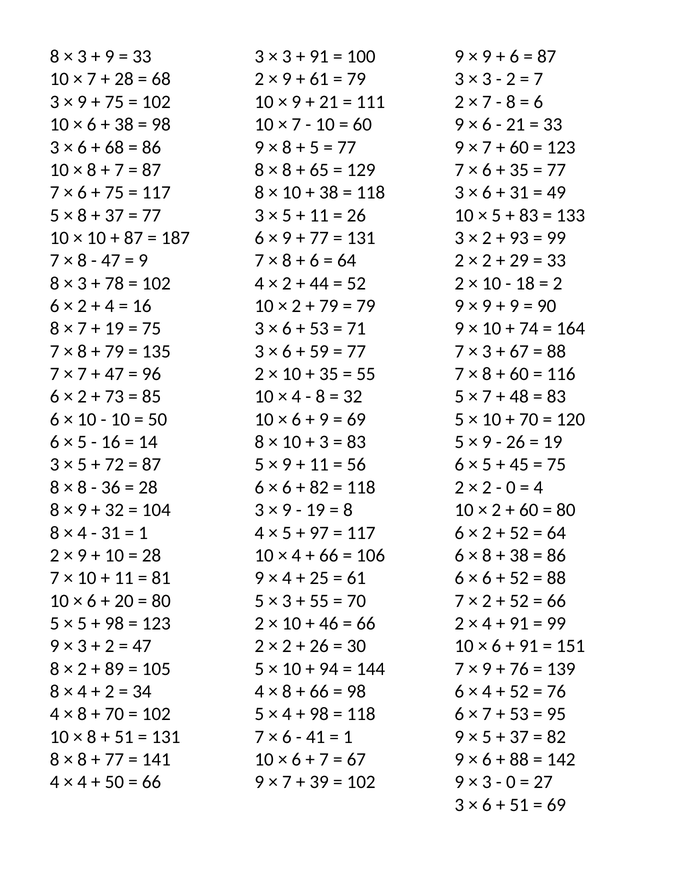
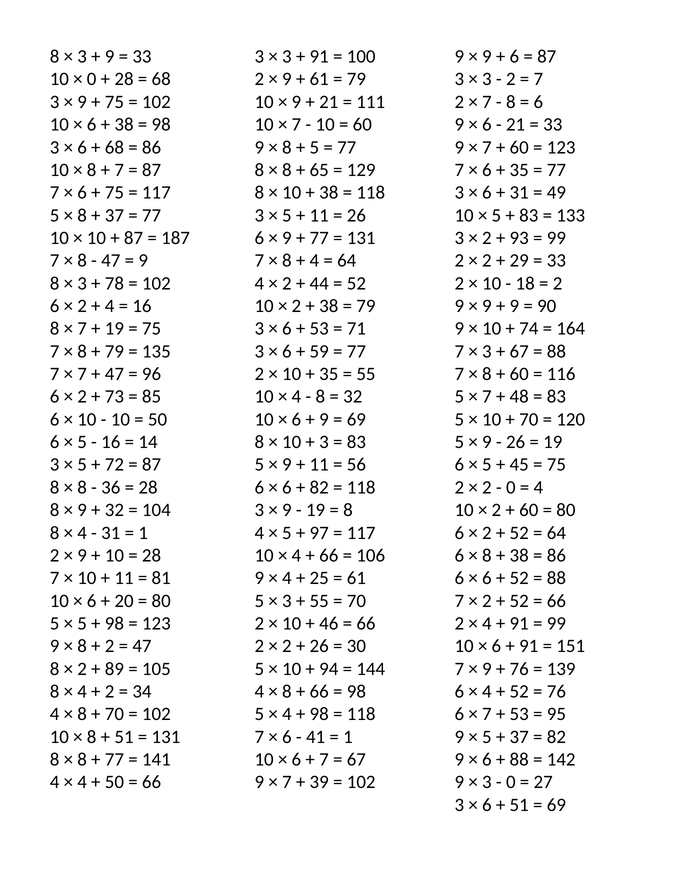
7: 7 -> 0 (92, 79)
6: 6 -> 4 (314, 261)
79: 79 -> 38 (329, 306)
3: 3 -> 8 (82, 646)
